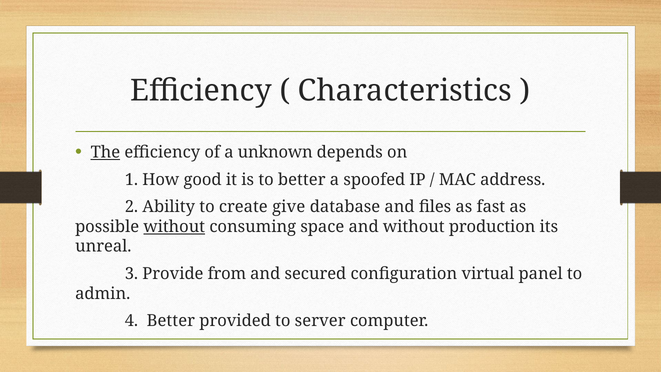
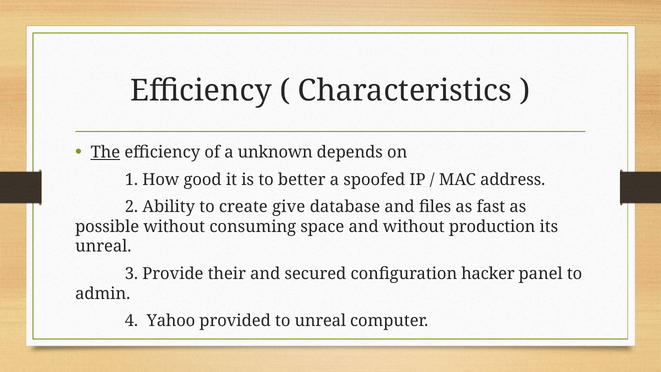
without underline: present -> none (174, 227)
from: from -> their (227, 274)
virtual: virtual -> hacker (488, 274)
4 Better: Better -> Yahoo (171, 321)
to server: server -> unreal (320, 321)
